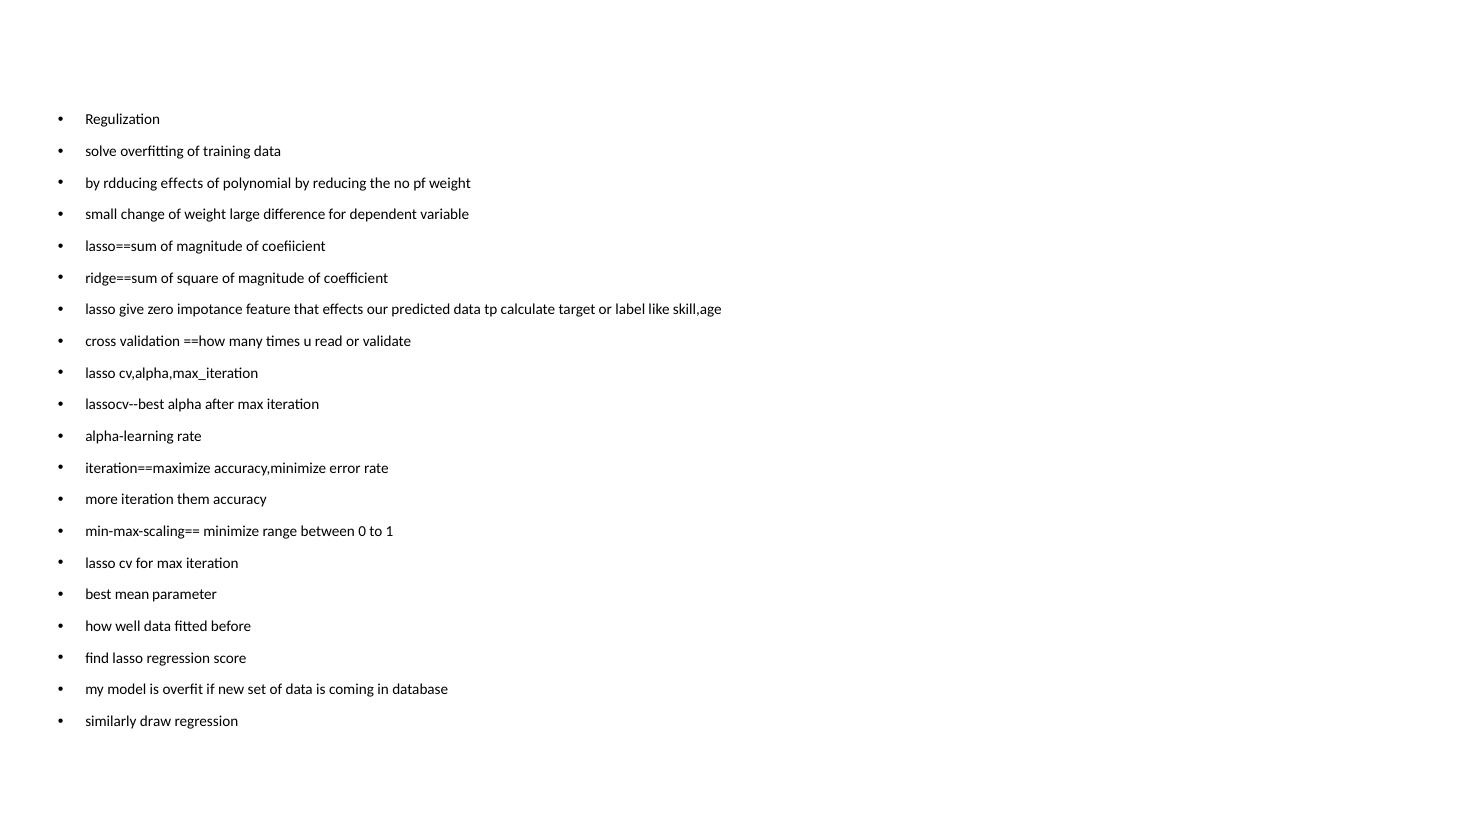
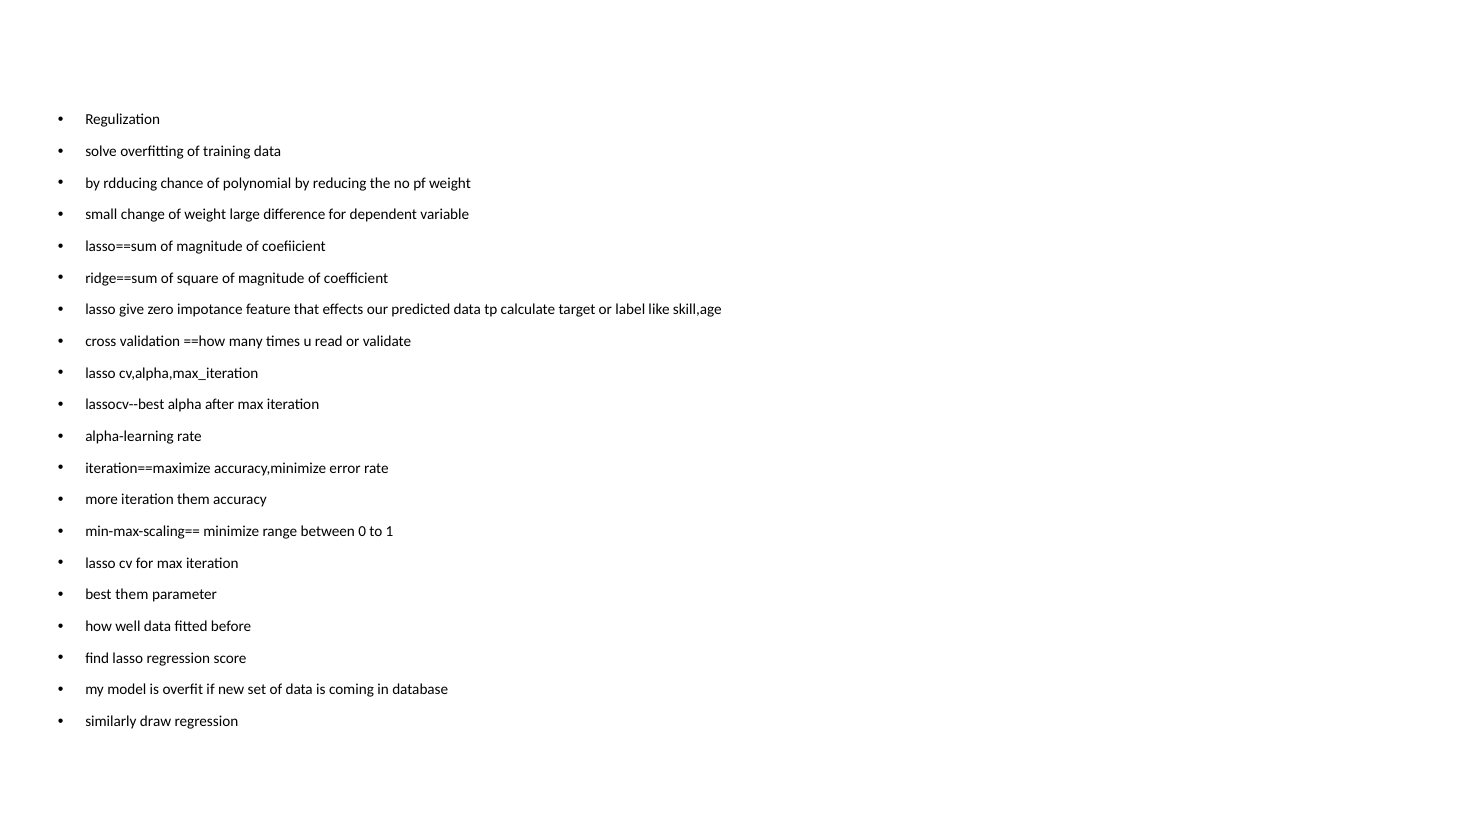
rdducing effects: effects -> chance (182, 183)
best mean: mean -> them (132, 595)
